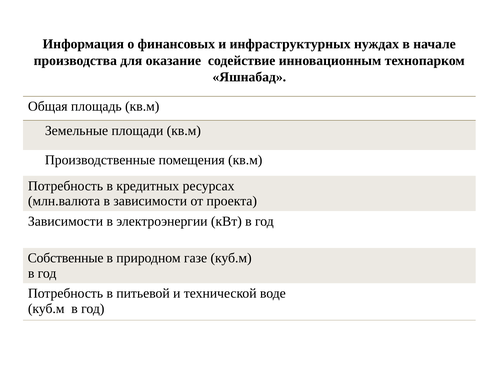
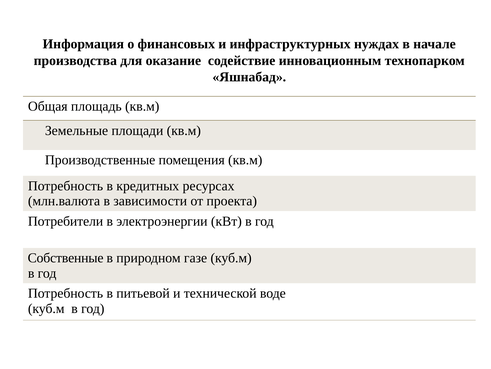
Зависимости: Зависимости -> Потребители (66, 221)
